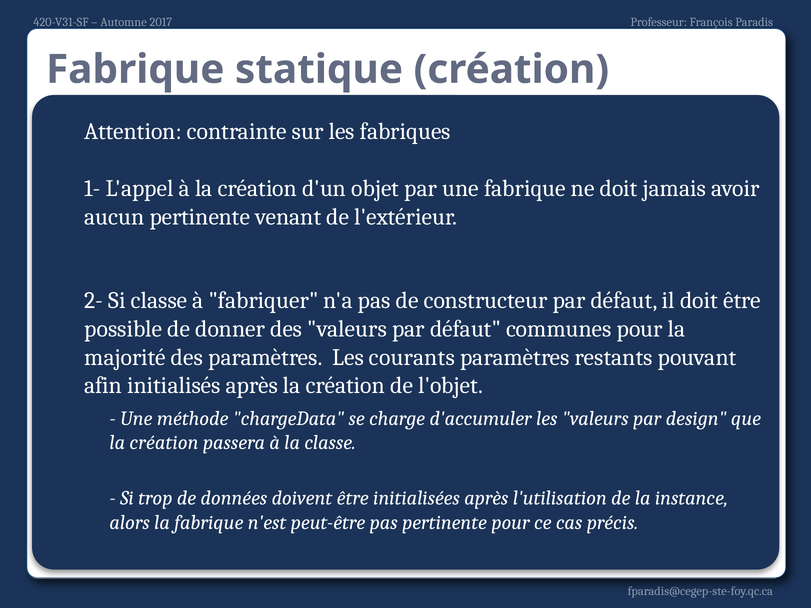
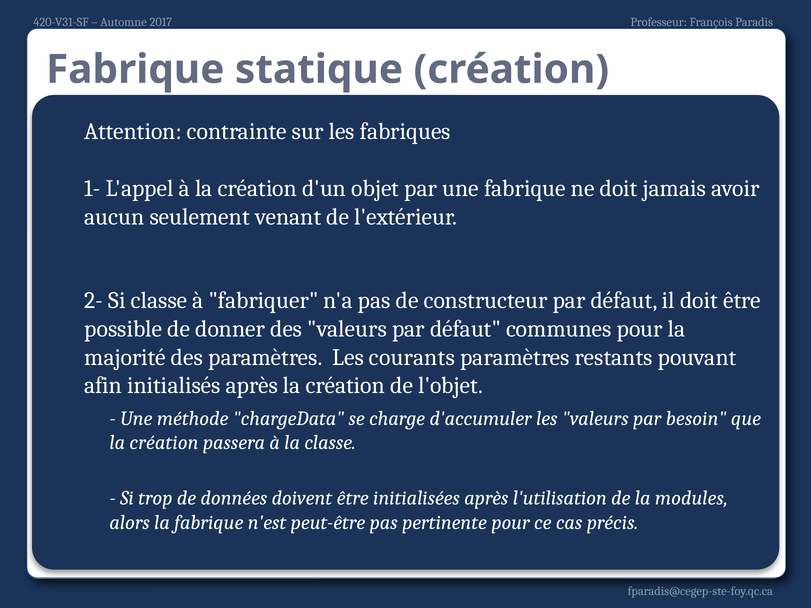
aucun pertinente: pertinente -> seulement (200, 217)
design: design -> besoin (696, 419)
instance: instance -> modules (691, 498)
